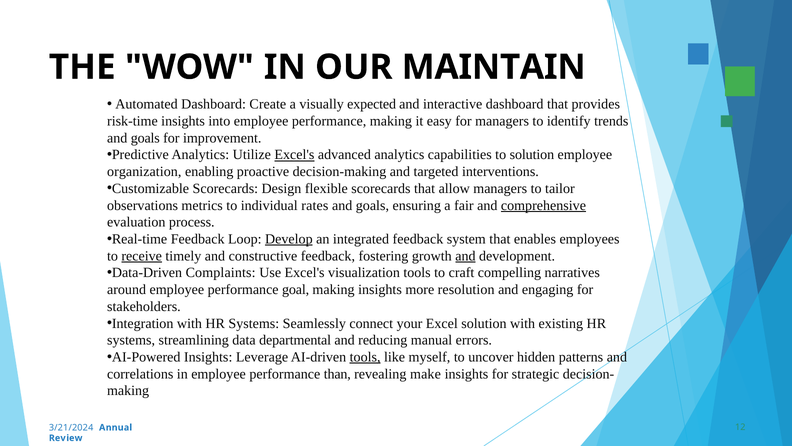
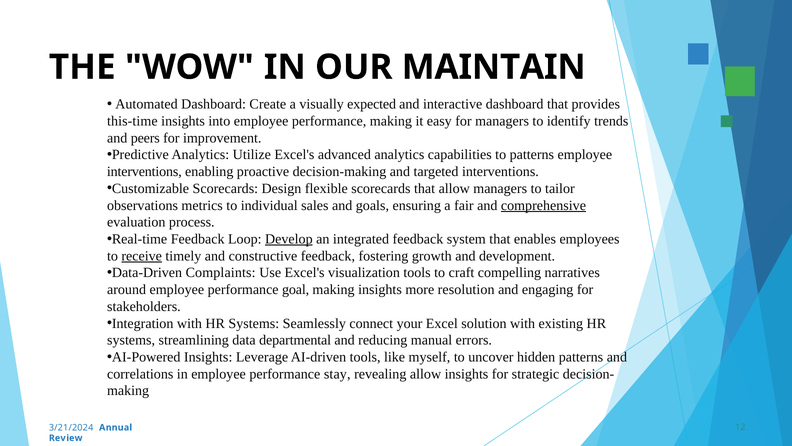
risk-time: risk-time -> this-time (132, 121)
goals: goals -> peers (145, 138)
Excel's underline: present -> none (294, 155)
to solution: solution -> patterns (532, 155)
organization: organization -> interventions (144, 171)
rates: rates -> sales (315, 205)
and underline: present -> none (465, 256)
tools underline: present -> none (365, 357)
than: than -> stay (337, 374)
revealing make: make -> allow (426, 374)
